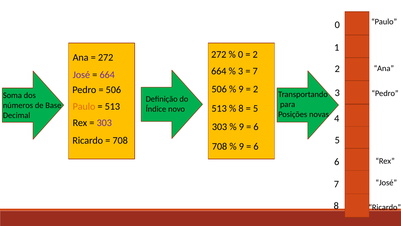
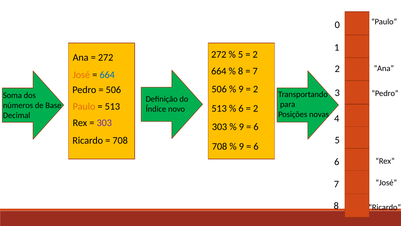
0: 0 -> 5 (241, 54)
3: 3 -> 8 (241, 71)
José colour: purple -> orange (81, 75)
664 colour: purple -> blue (107, 75)
8: 8 -> 6 (241, 108)
5: 5 -> 2 (256, 108)
